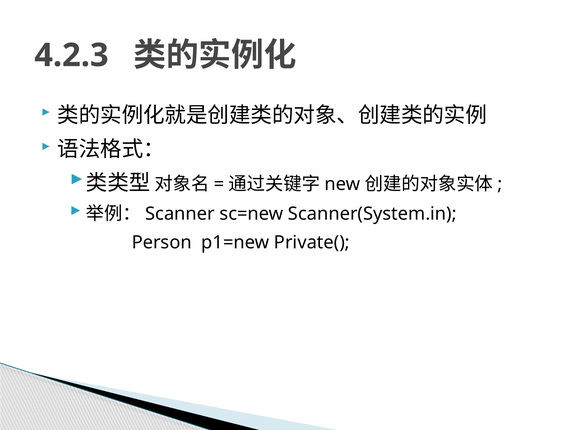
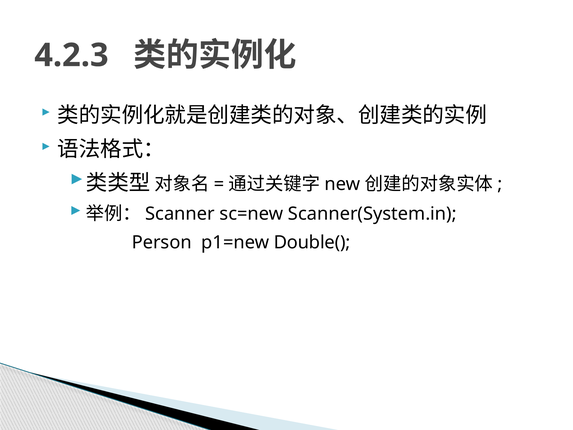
Private(: Private( -> Double( (312, 242)
